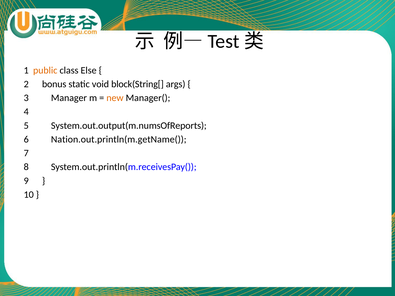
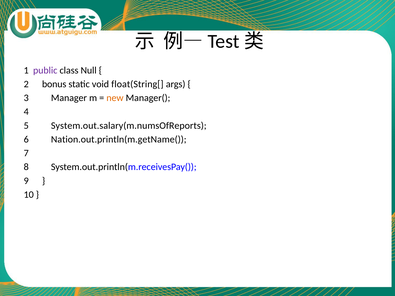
public colour: orange -> purple (45, 70)
Else: Else -> Null (89, 70)
block(String[: block(String[ -> float(String[ (137, 84)
System.out.output(m.numsOfReports: System.out.output(m.numsOfReports -> System.out.salary(m.numsOfReports (129, 126)
